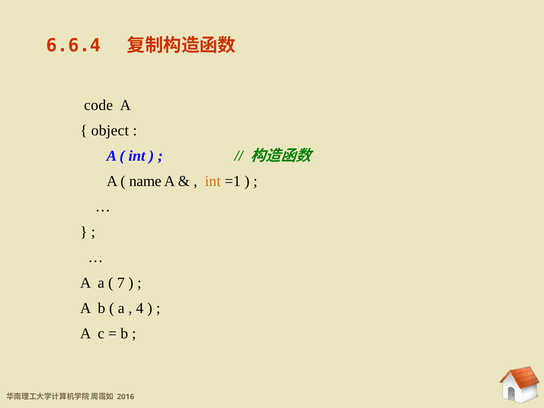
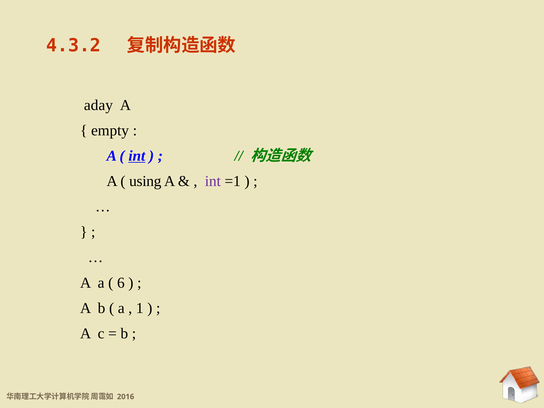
6.6.4: 6.6.4 -> 4.3.2 (74, 45)
code: code -> aday (98, 105)
object: object -> empty (110, 130)
int underline: none -> present (137, 156)
name: name -> using (145, 181)
int colour: orange -> purple (213, 181)
7: 7 -> 6 (121, 283)
4: 4 -> 1 (140, 308)
